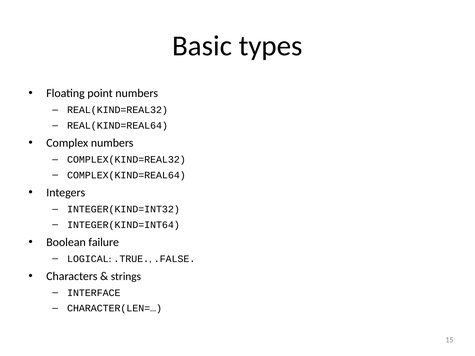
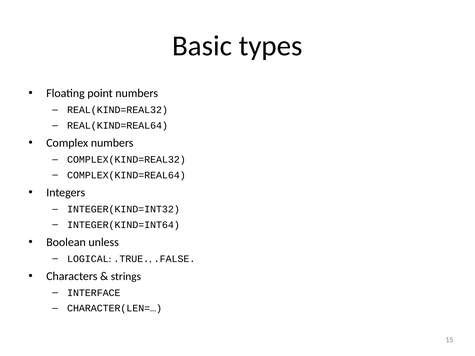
failure: failure -> unless (104, 242)
